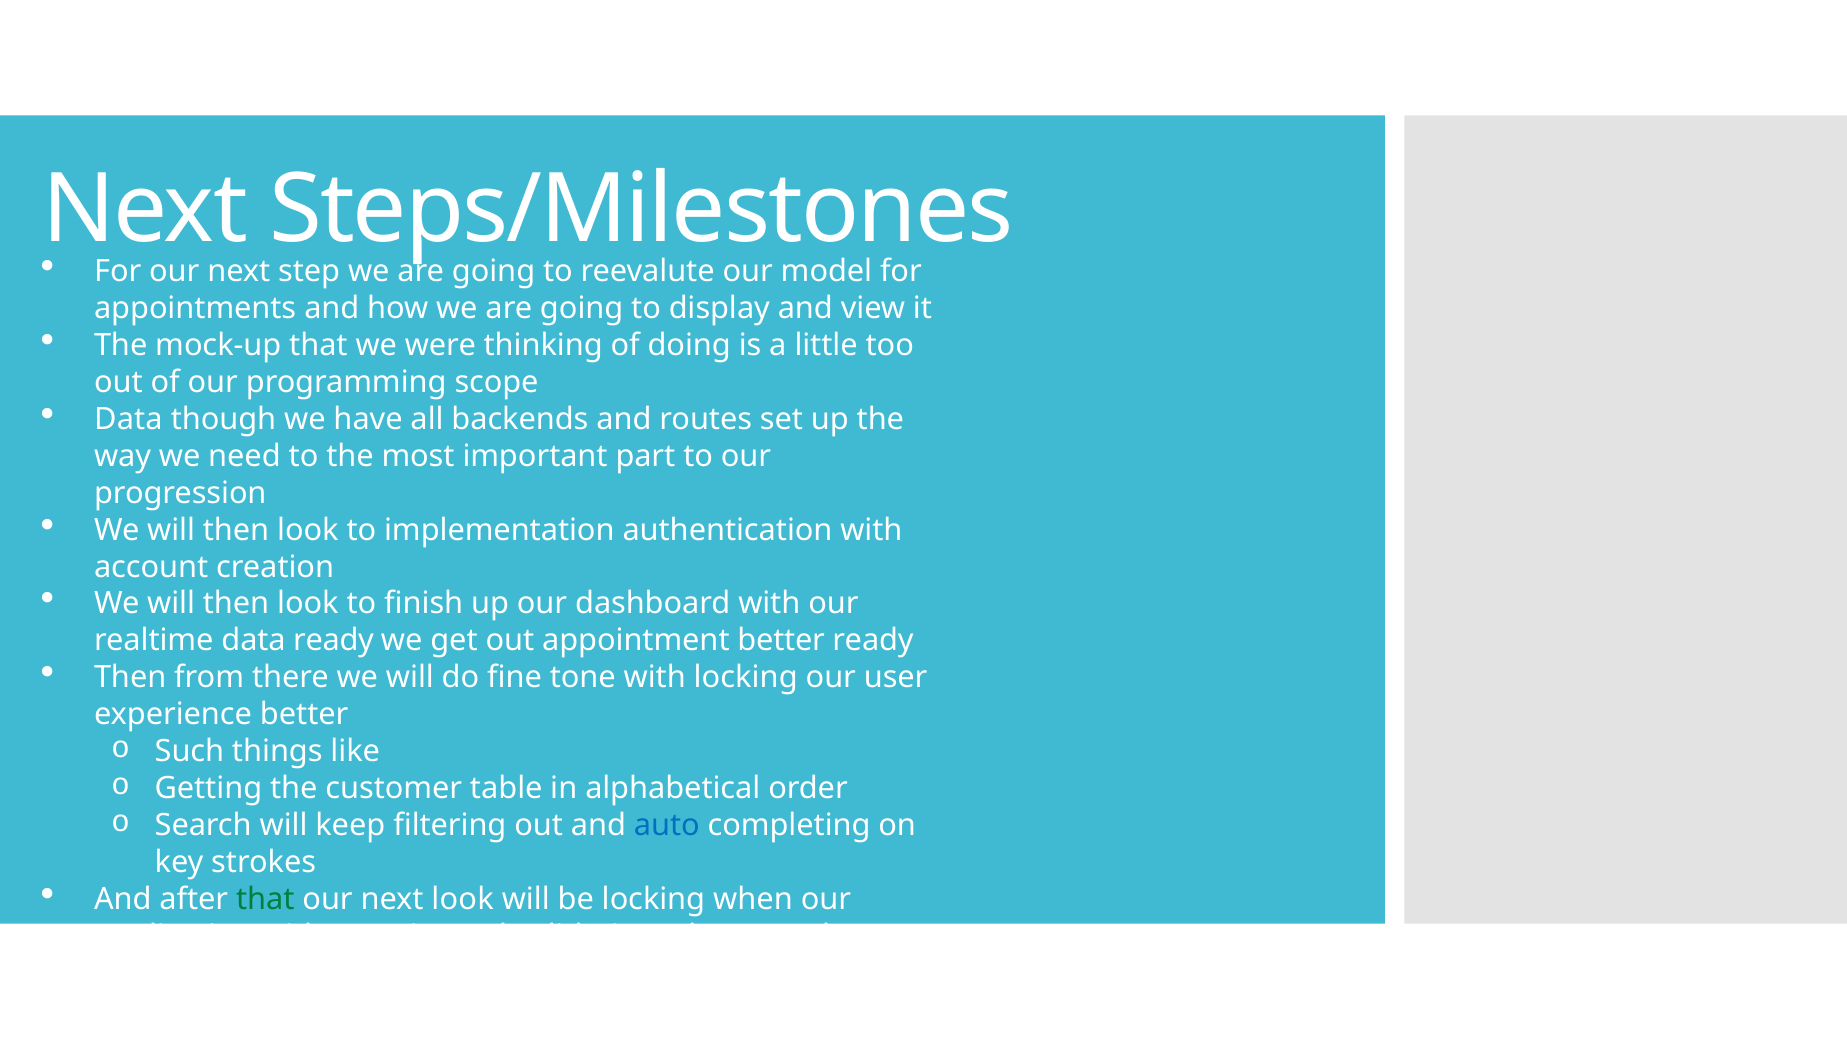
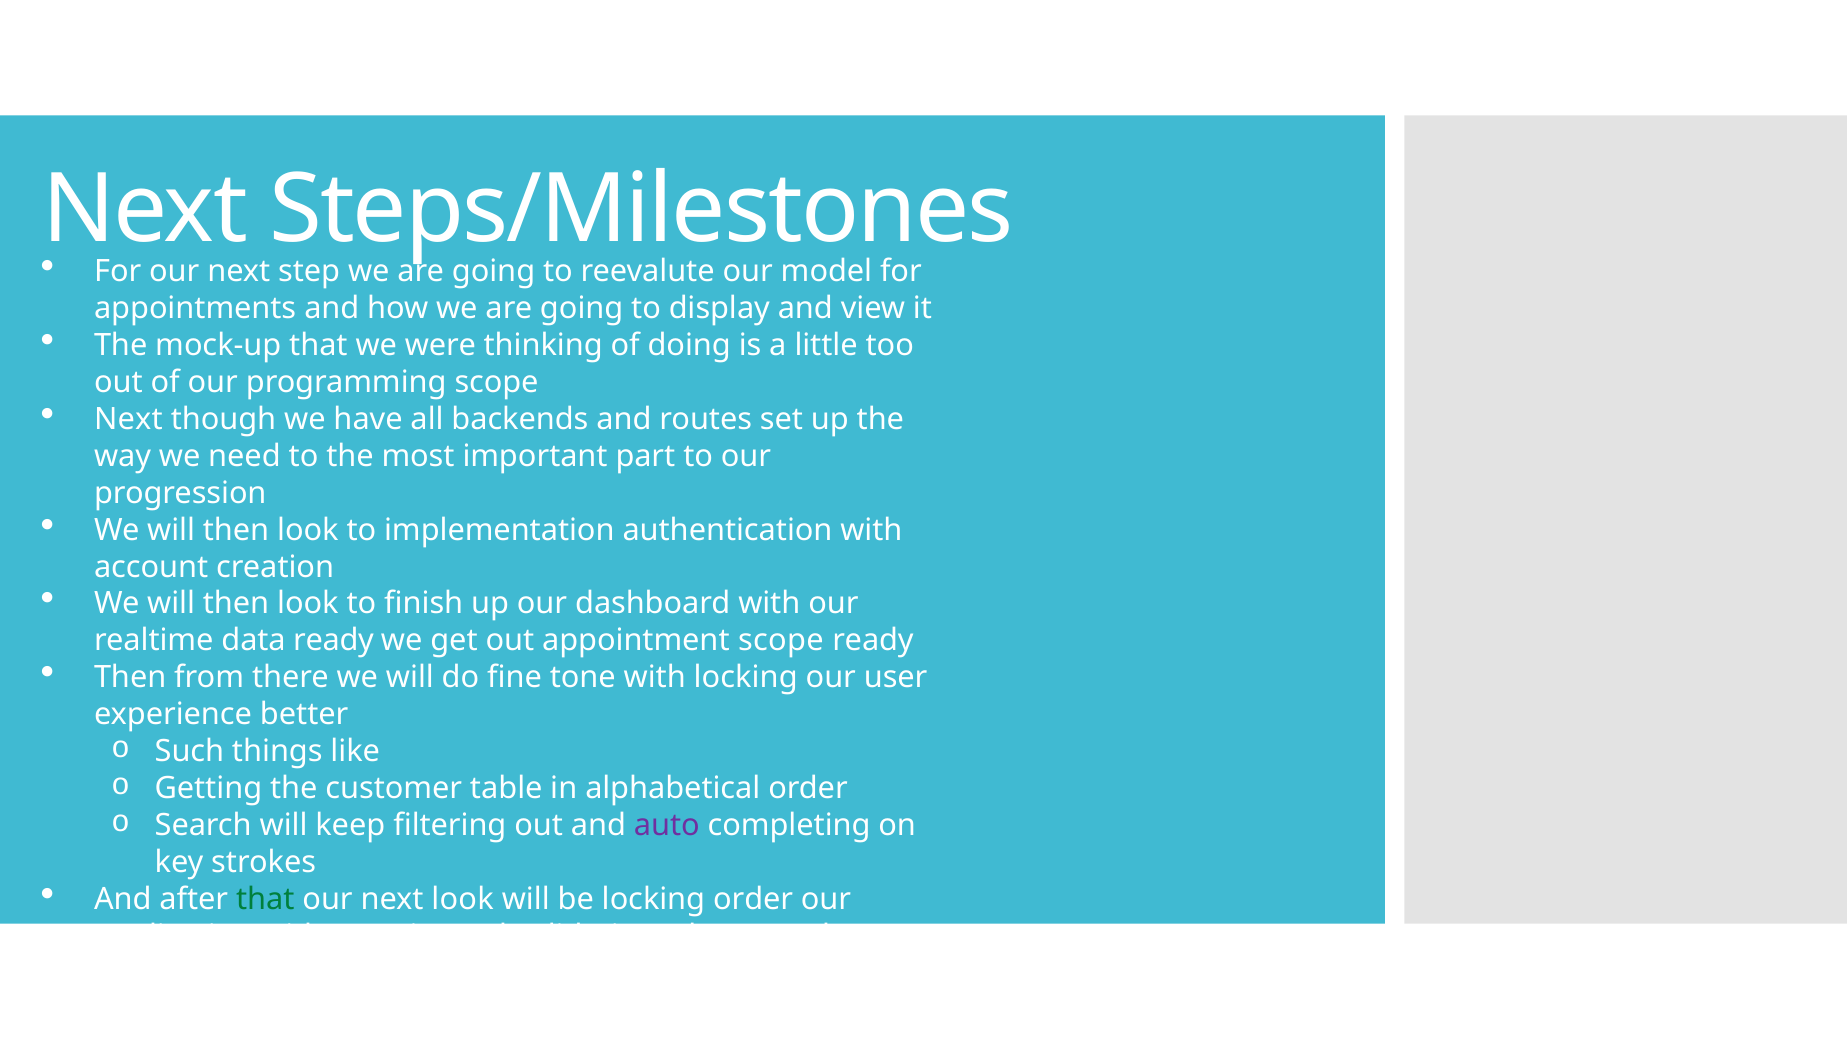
Data: Data -> Next (128, 419)
appointment better: better -> scope (781, 641)
auto colour: blue -> purple (667, 825)
locking when: when -> order (753, 899)
